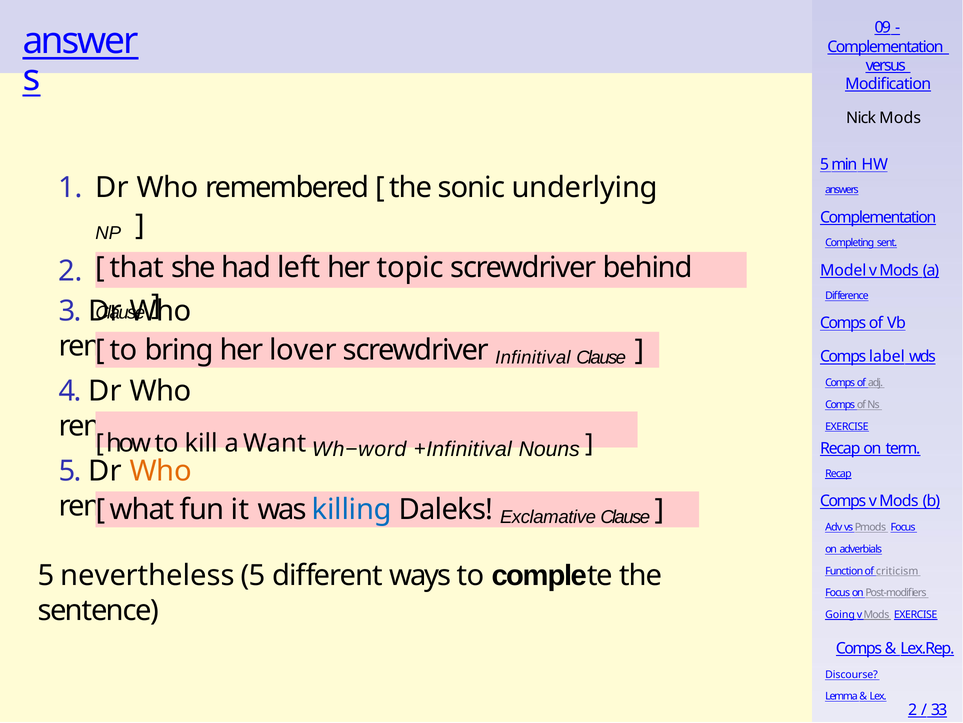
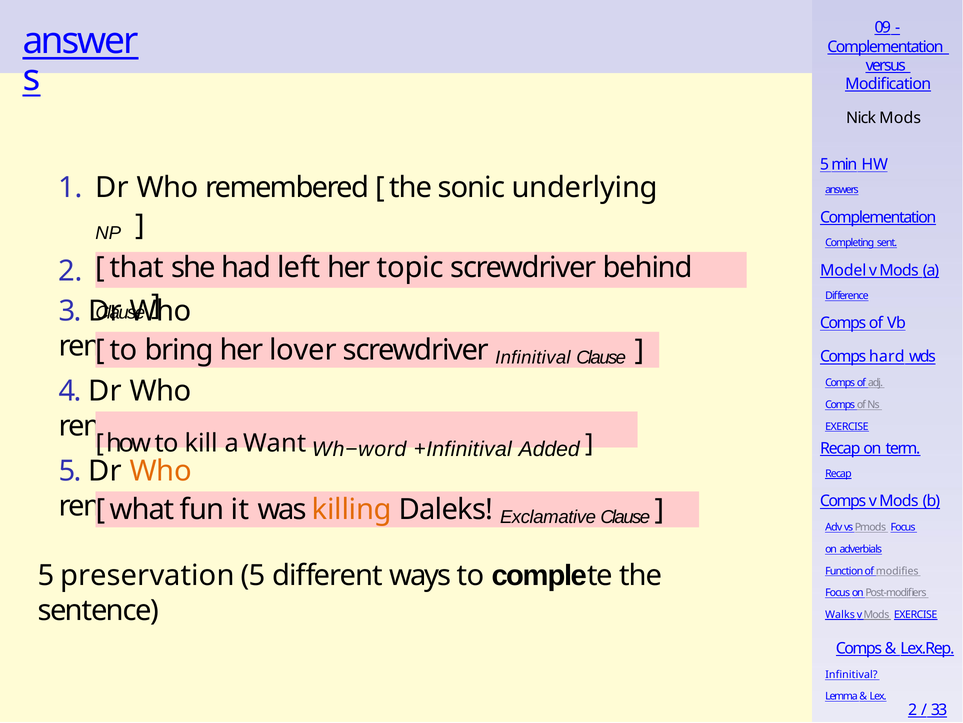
label: label -> hard (887, 357)
Nouns: Nouns -> Added (549, 449)
killing colour: blue -> orange (352, 509)
nevertheless: nevertheless -> preservation (147, 576)
criticism: criticism -> modifies (897, 571)
Going: Going -> Walks (840, 615)
Discourse: Discourse -> Infinitival (851, 675)
